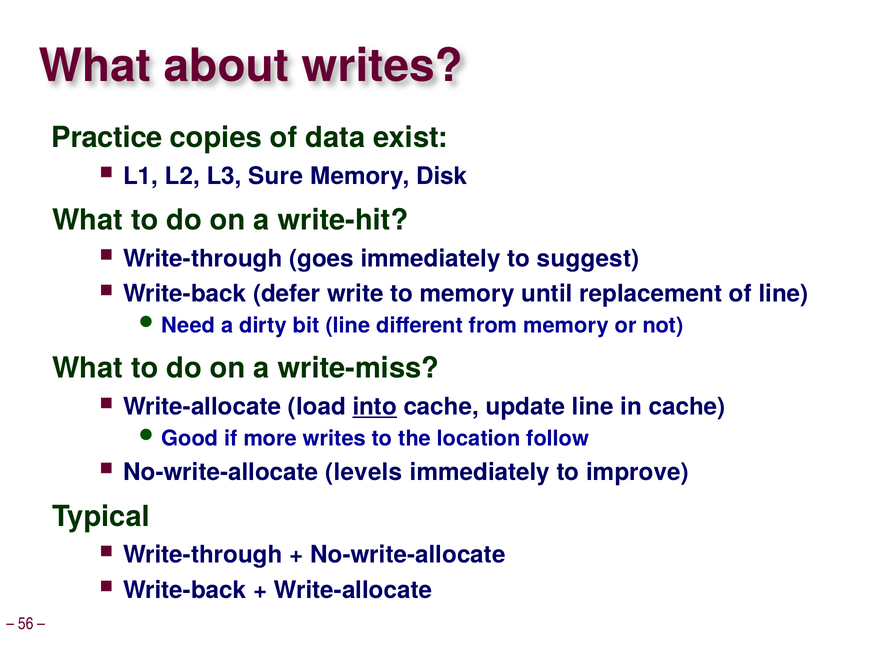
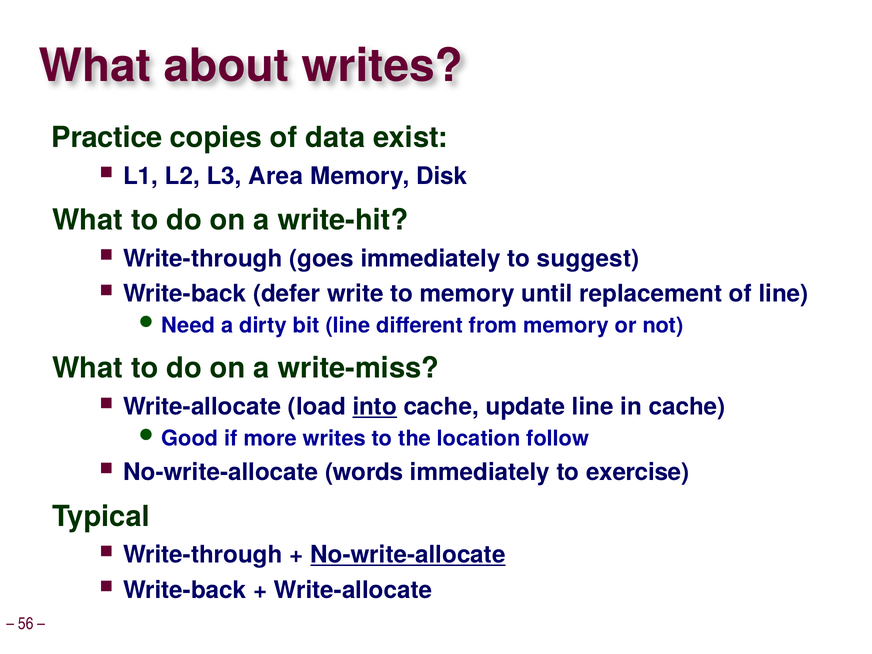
Sure: Sure -> Area (276, 176)
levels: levels -> words (364, 472)
improve: improve -> exercise (638, 472)
No-write-allocate underline: none -> present (408, 555)
